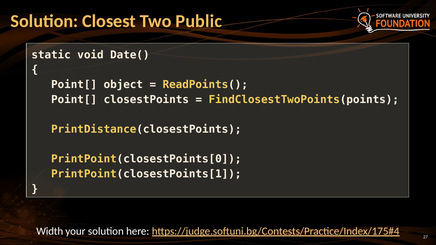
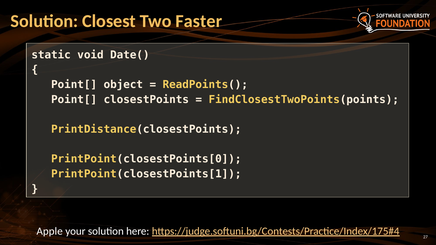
Public: Public -> Faster (199, 21)
Width: Width -> Apple (50, 232)
